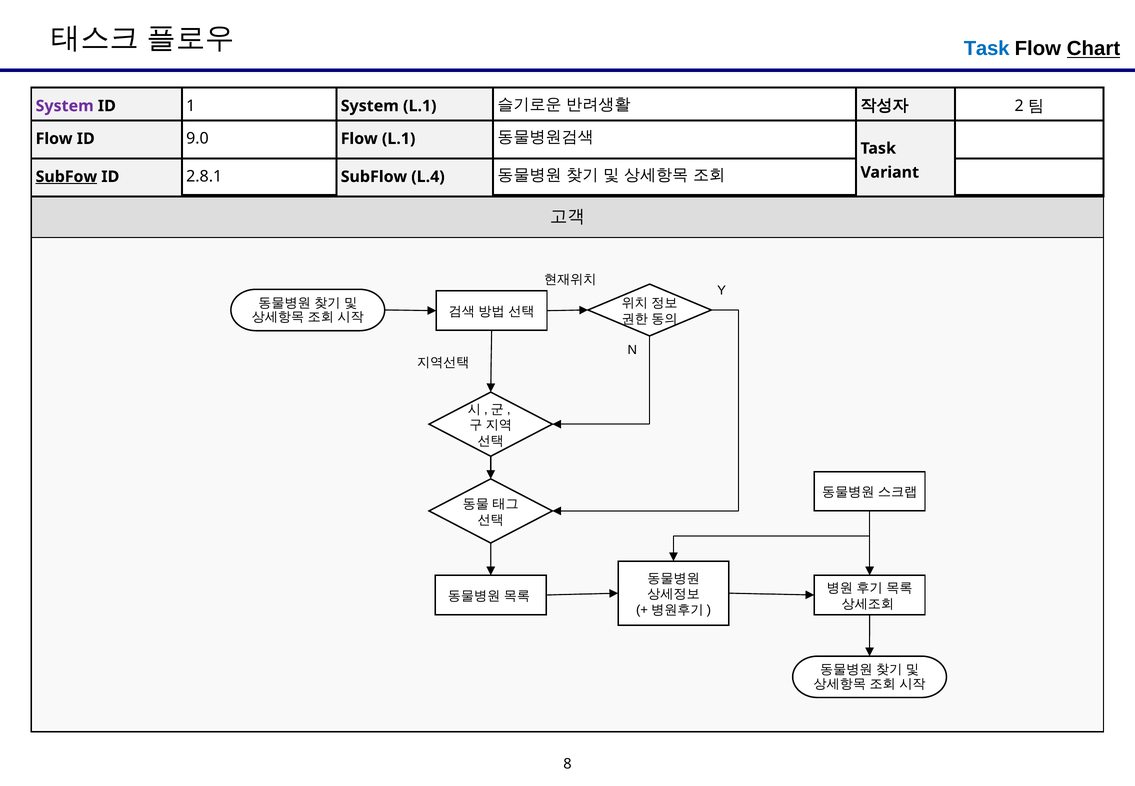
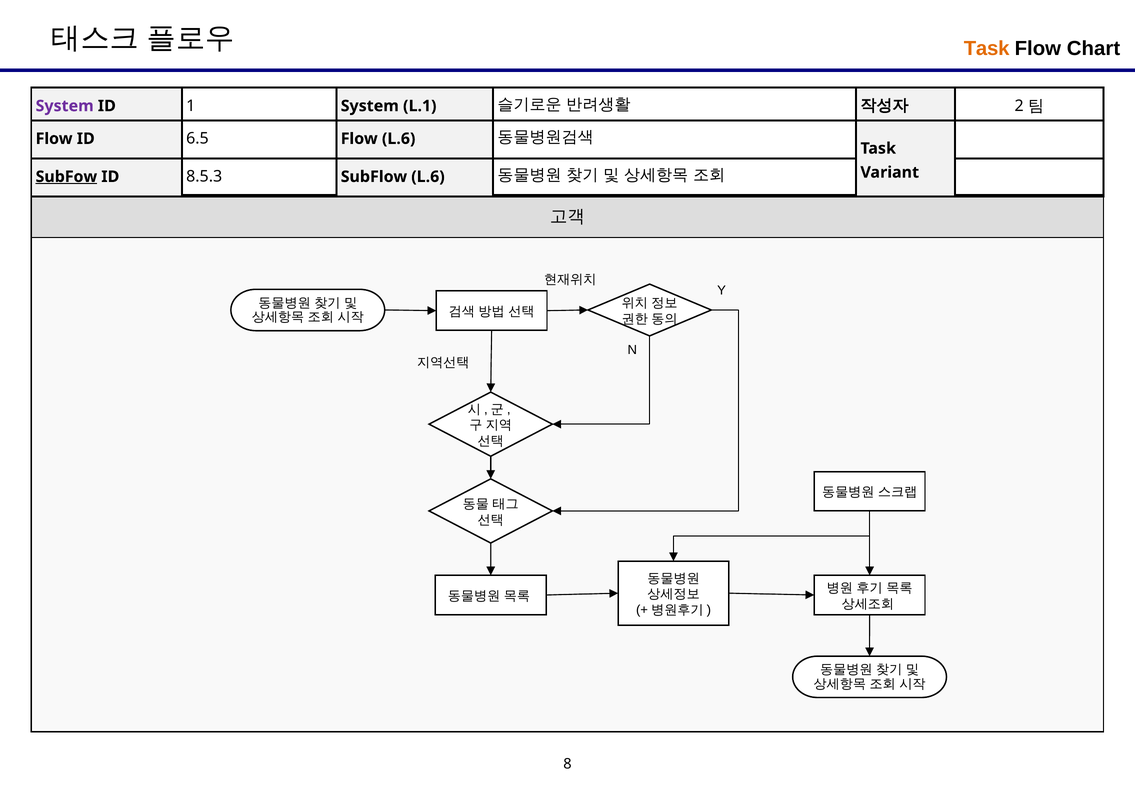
Task colour: blue -> orange (987, 49)
Chart underline: present -> none (1094, 49)
9.0: 9.0 -> 6.5 (197, 139)
Flow L.1: L.1 -> L.6 (399, 139)
2.8.1: 2.8.1 -> 8.5.3 (204, 177)
SubFlow L.4: L.4 -> L.6 (428, 177)
